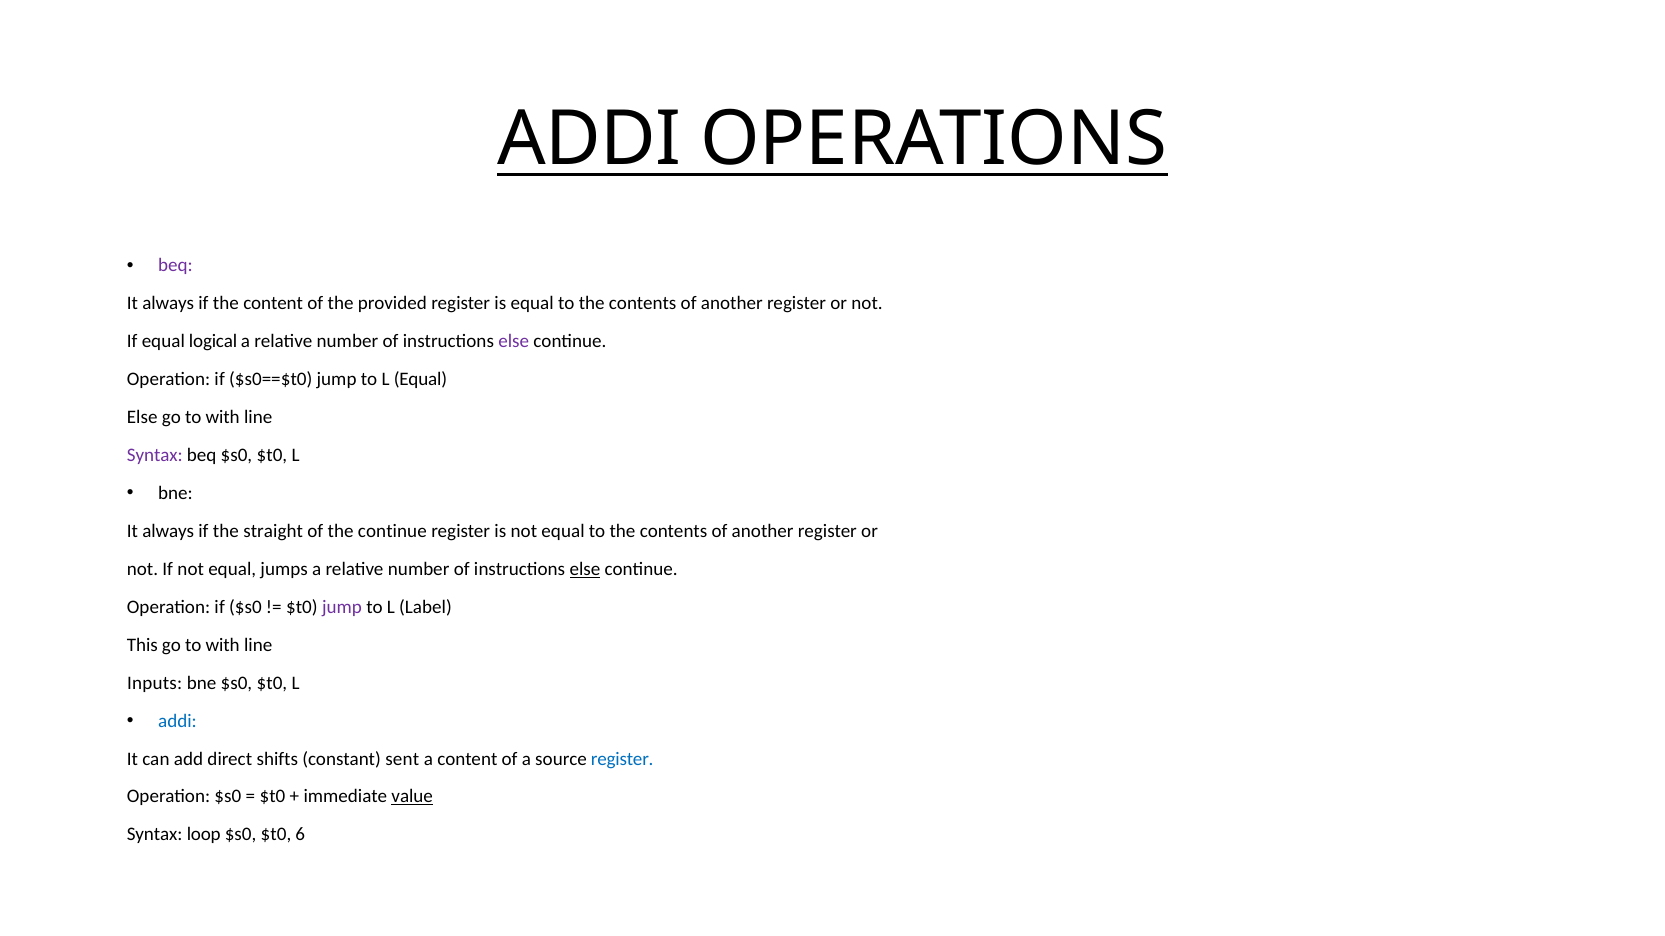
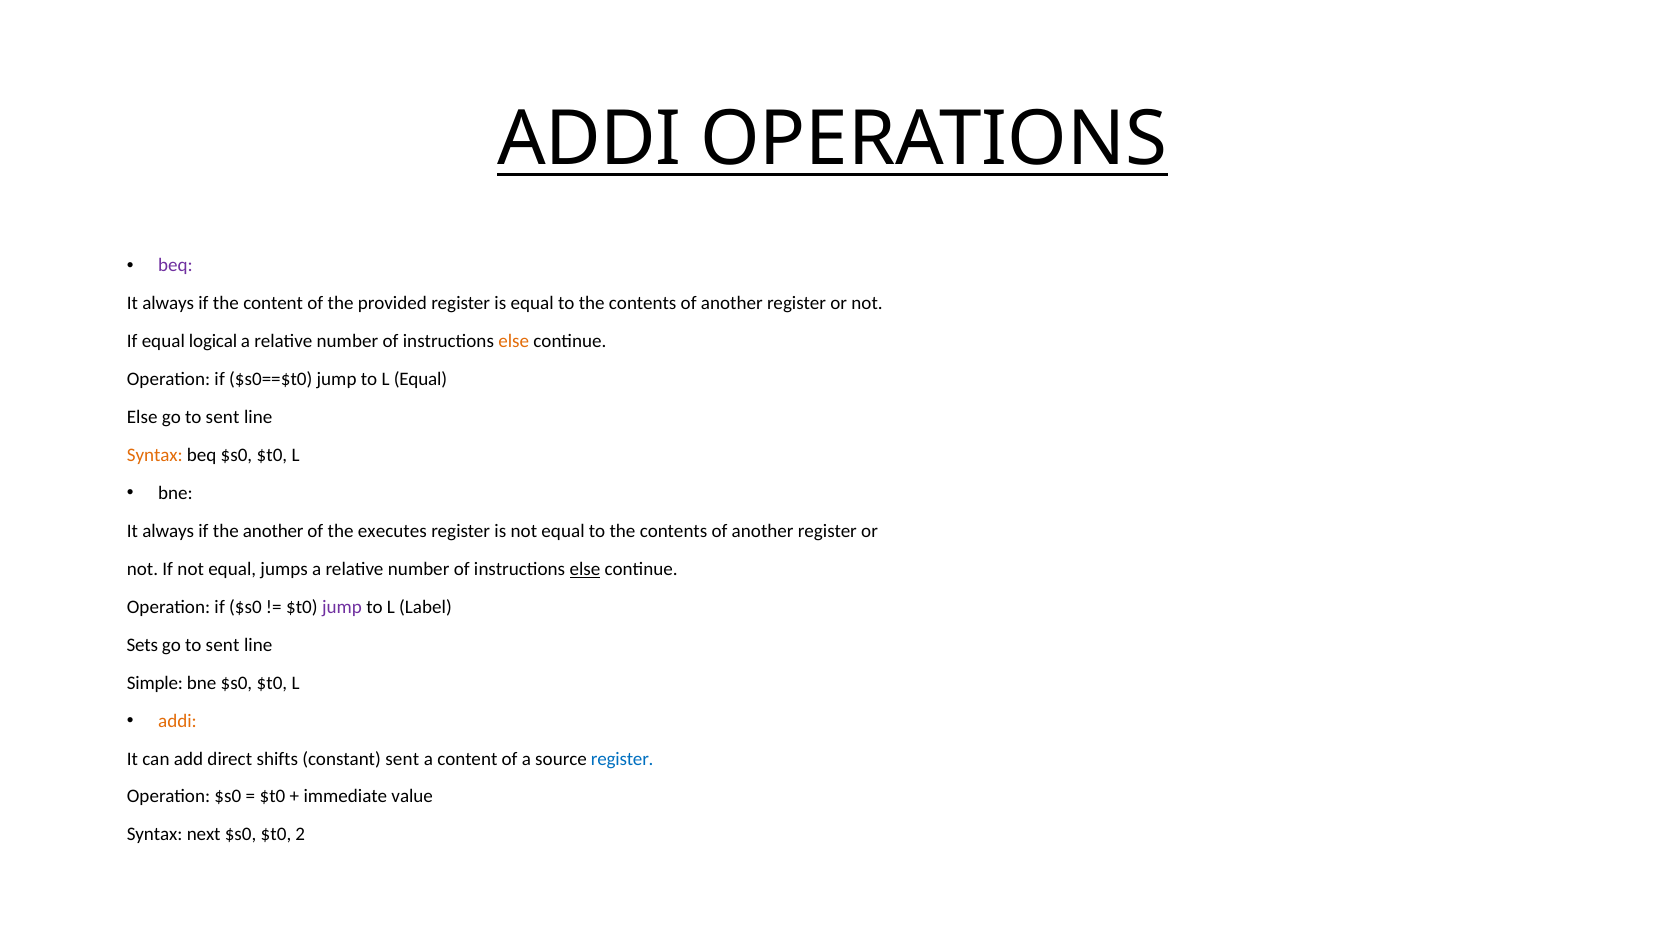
else colour: purple -> orange (514, 342)
Else go to with: with -> sent (223, 418)
Syntax colour: purple -> orange (155, 456)
the straight: straight -> another (273, 531)
the continue: continue -> executes (392, 531)
This: This -> Sets (142, 645)
with: with -> sent (223, 645)
Inputs: Inputs -> Simple (155, 683)
addi colour: blue -> orange (177, 721)
value underline: present -> none (412, 797)
loop: loop -> next (204, 835)
6: 6 -> 2 (300, 835)
